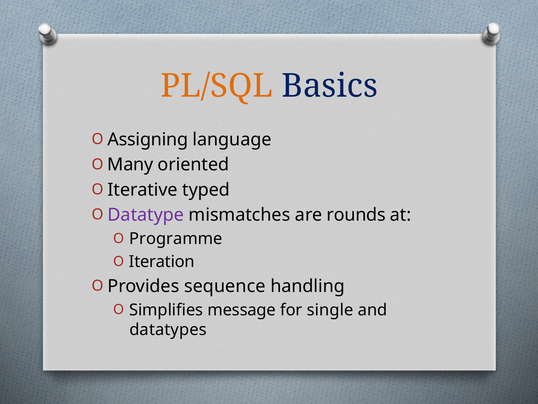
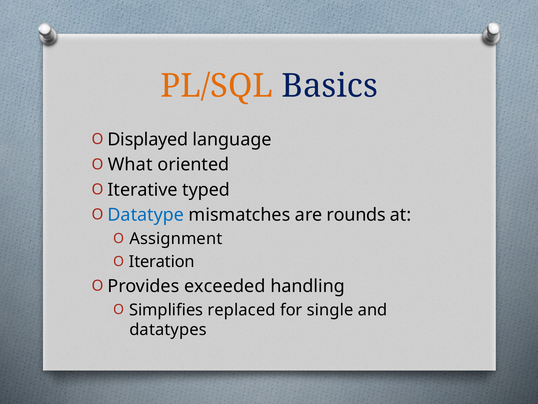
Assigning: Assigning -> Displayed (148, 139)
Many: Many -> What (130, 165)
Datatype colour: purple -> blue (146, 215)
Programme: Programme -> Assignment (176, 238)
sequence: sequence -> exceeded (225, 286)
message: message -> replaced (242, 310)
